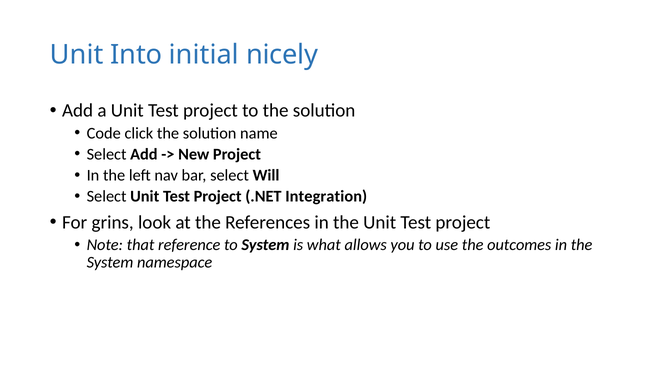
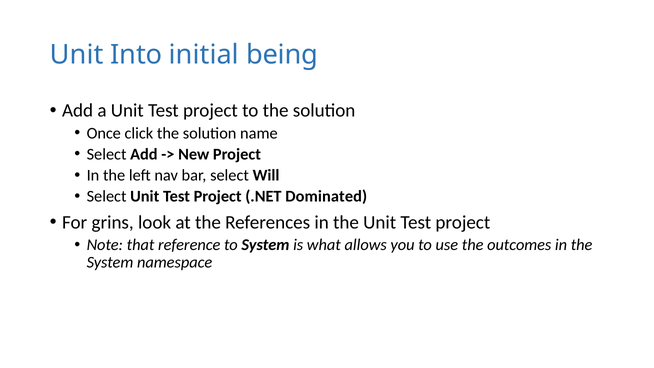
nicely: nicely -> being (282, 55)
Code: Code -> Once (104, 133)
Integration: Integration -> Dominated (326, 196)
